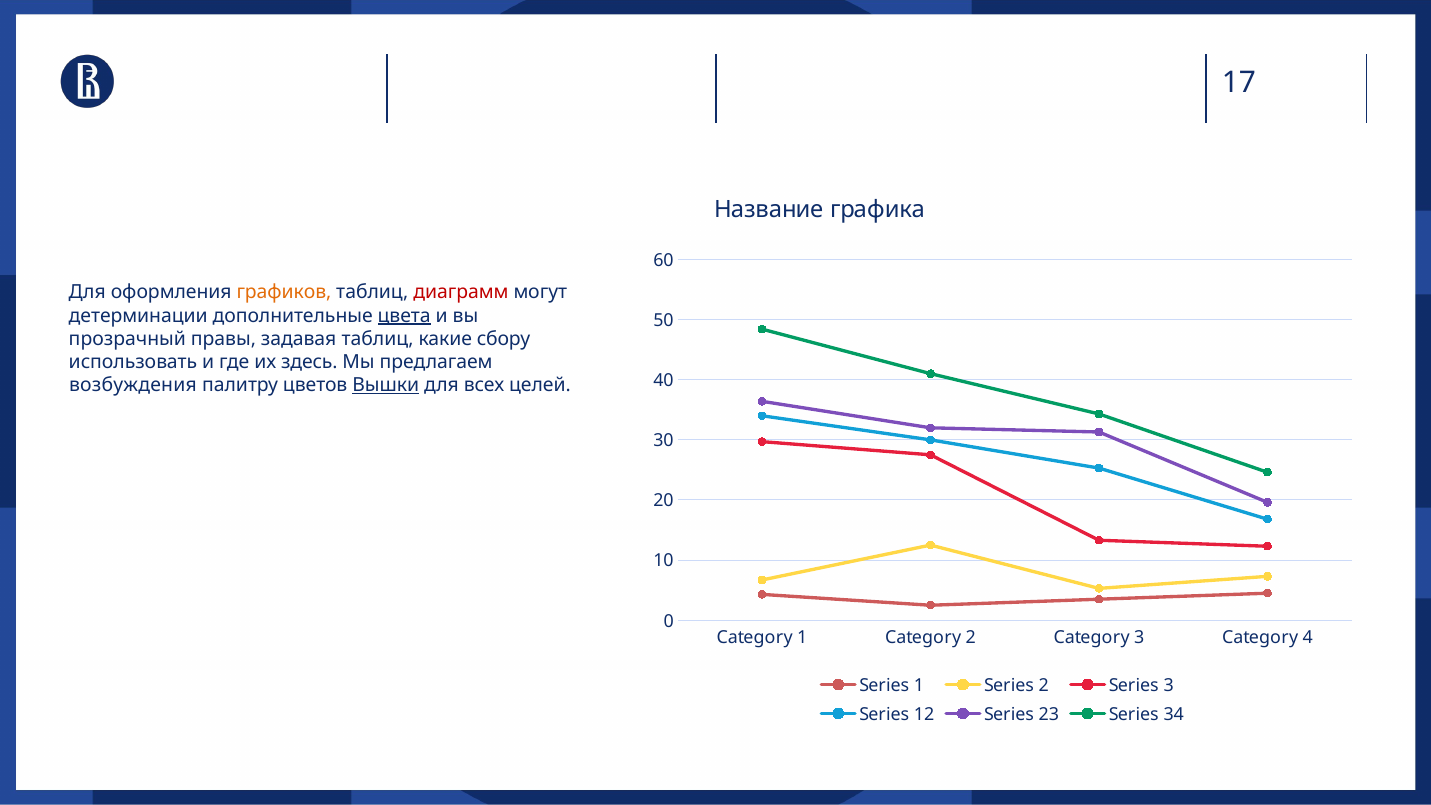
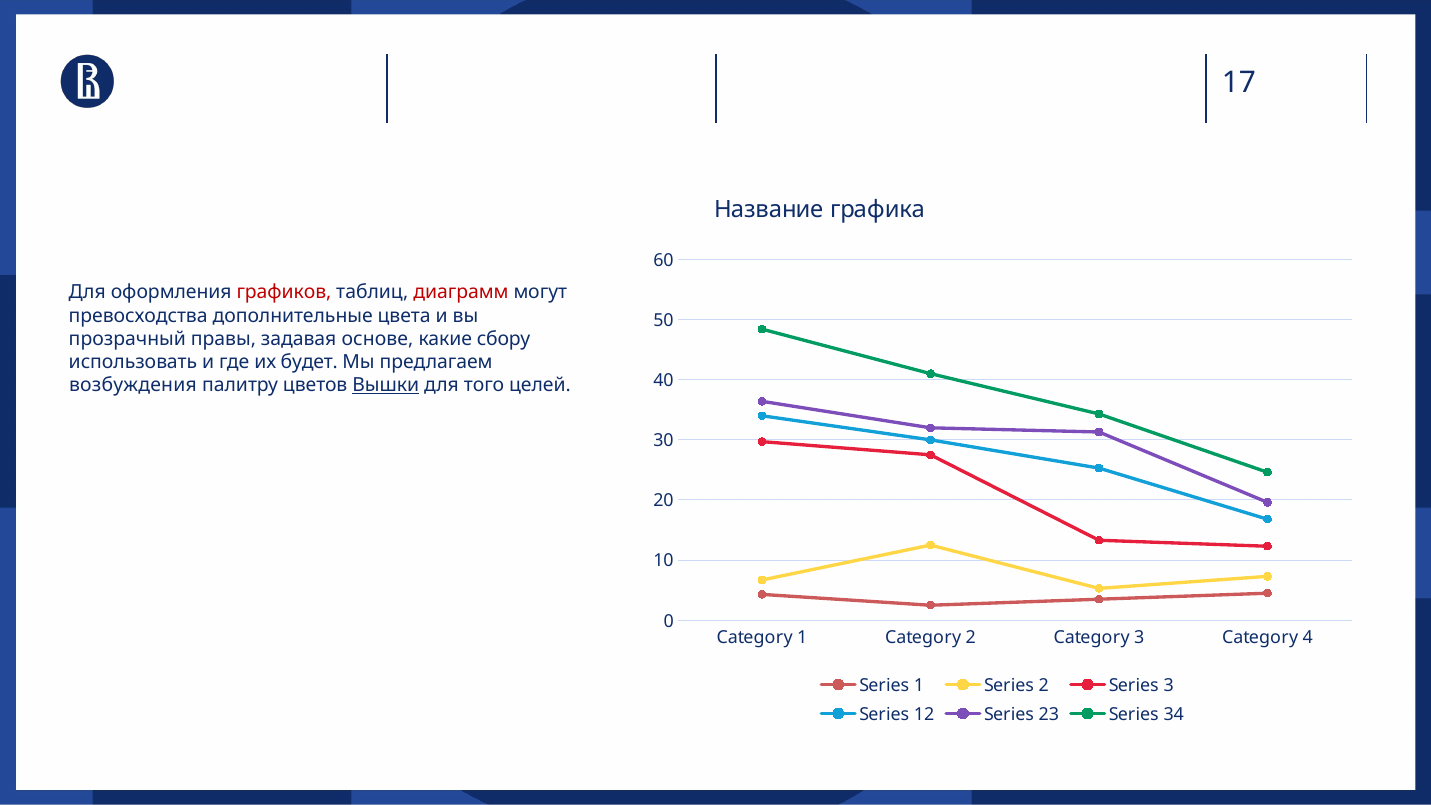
графиков colour: orange -> red (284, 292)
детерминации: детерминации -> превосходства (138, 316)
цвета underline: present -> none (404, 316)
задавая таблиц: таблиц -> основе (377, 339)
здесь: здесь -> будет (309, 362)
всех: всех -> того (484, 385)
